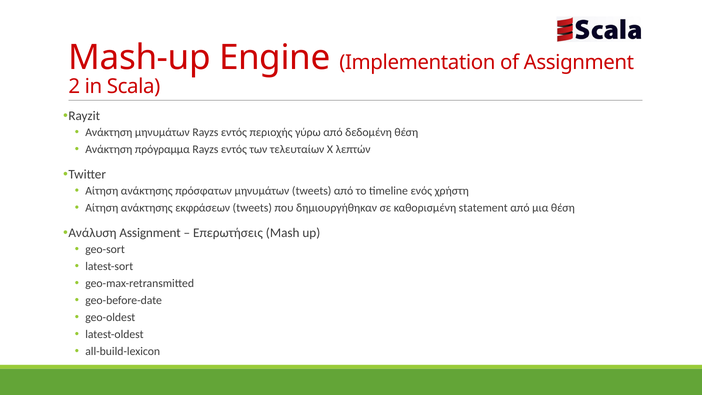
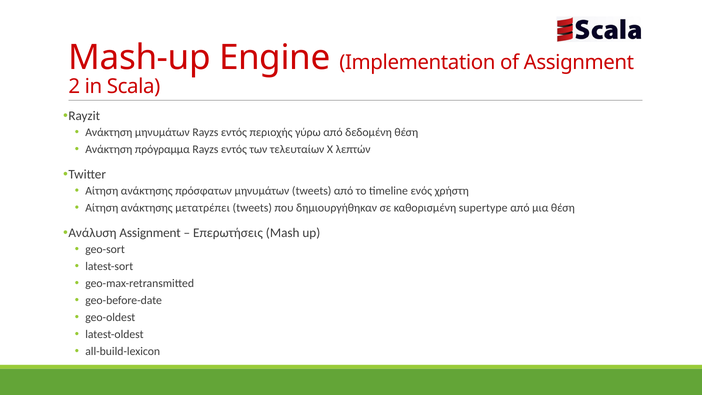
εκφράσεων: εκφράσεων -> μετατρέπει (203, 208)
statement: statement -> supertype (483, 208)
